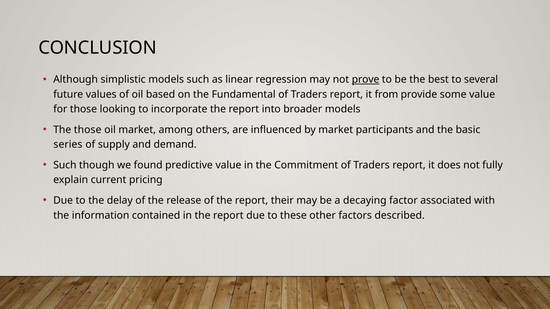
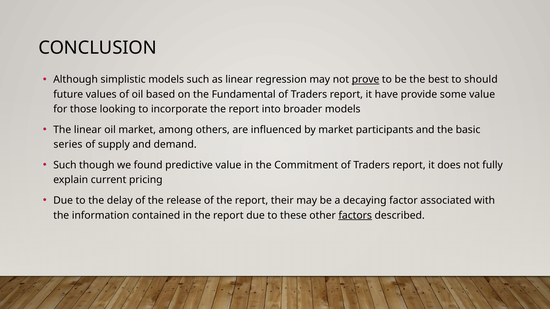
several: several -> should (481, 80)
from: from -> have (386, 94)
The those: those -> linear (88, 130)
factors underline: none -> present (355, 216)
